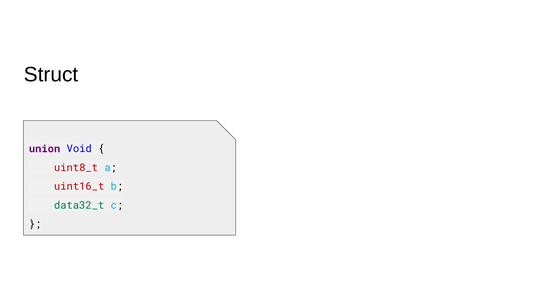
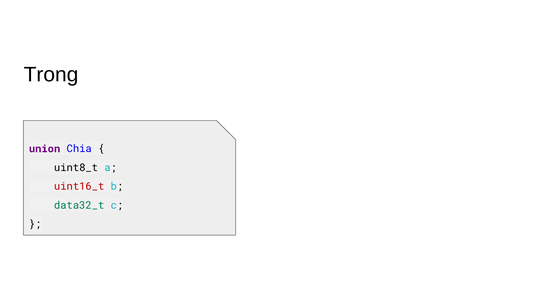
Struct: Struct -> Trong (51, 75)
Void: Void -> Chia (79, 149)
uint8_t colour: red -> black (76, 168)
